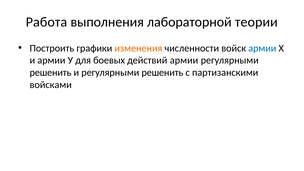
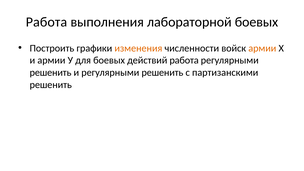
лабораторной теории: теории -> боевых (256, 22)
армии colour: blue -> orange (262, 48)
действий армии: армии -> работа (184, 60)
войсками: войсками -> решенить (51, 85)
